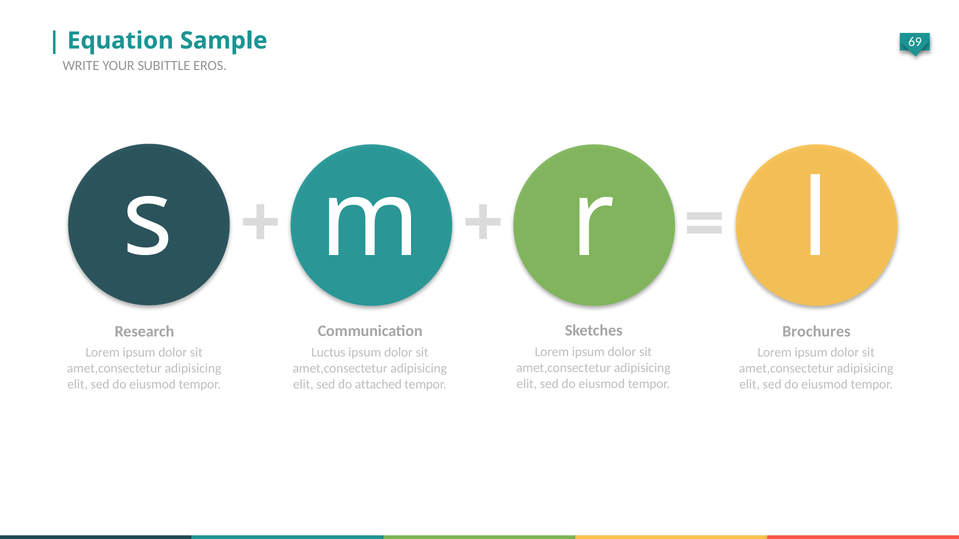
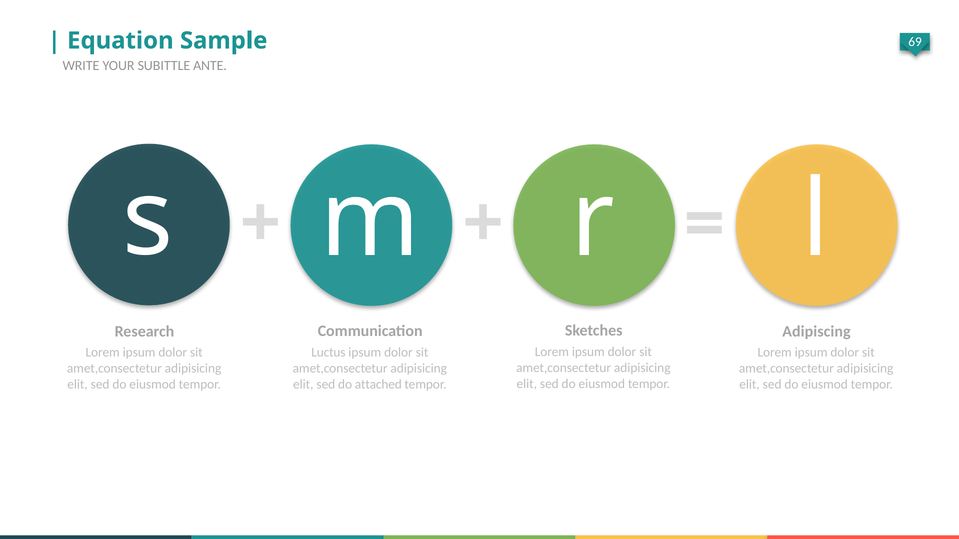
EROS: EROS -> ANTE (210, 66)
Brochures: Brochures -> Adipiscing (816, 332)
